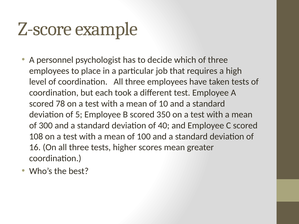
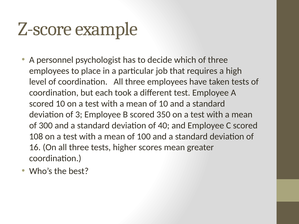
scored 78: 78 -> 10 (60, 104)
5: 5 -> 3 (79, 115)
